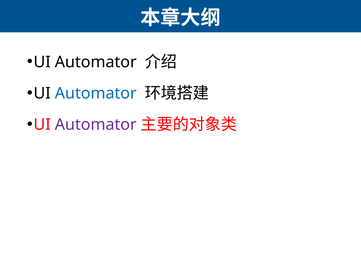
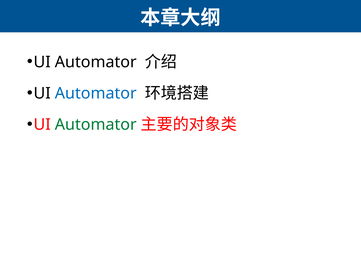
Automator colour: purple -> green (96, 124)
